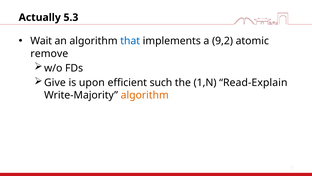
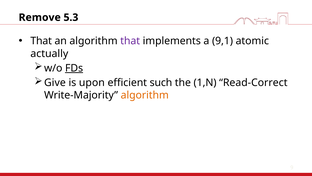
Actually: Actually -> Remove (40, 17)
Wait: Wait -> That (41, 41)
that colour: blue -> purple (130, 41)
9,2: 9,2 -> 9,1 (223, 41)
remove: remove -> actually (49, 53)
FDs underline: none -> present (74, 68)
Read-Explain: Read-Explain -> Read-Correct (253, 83)
